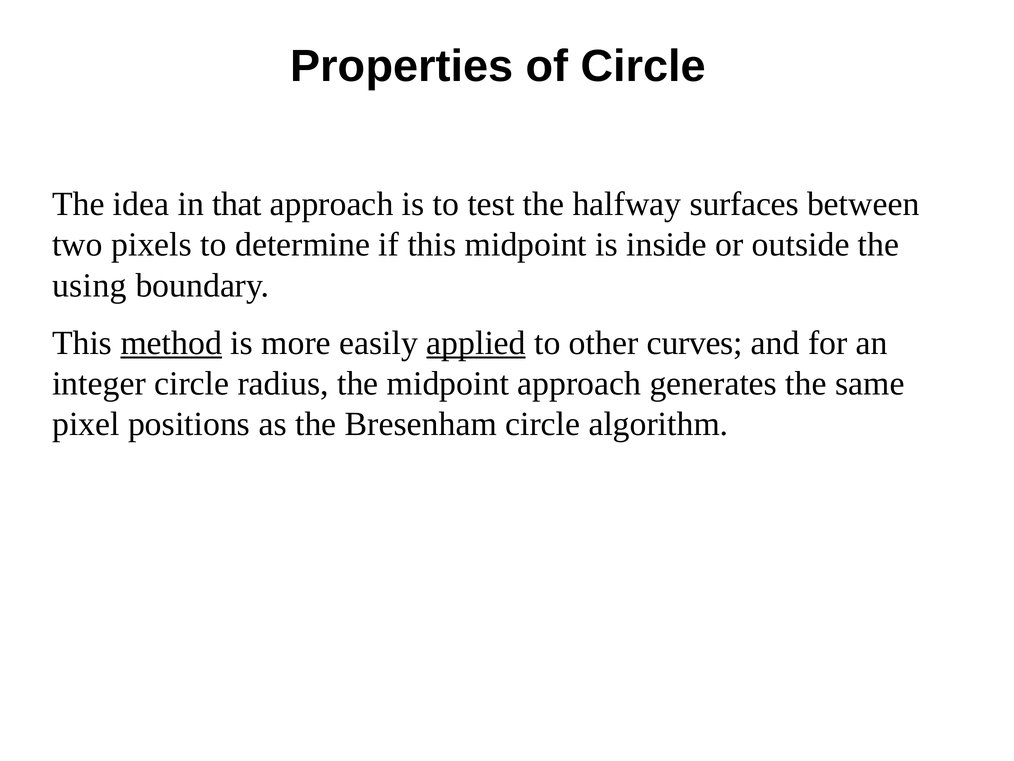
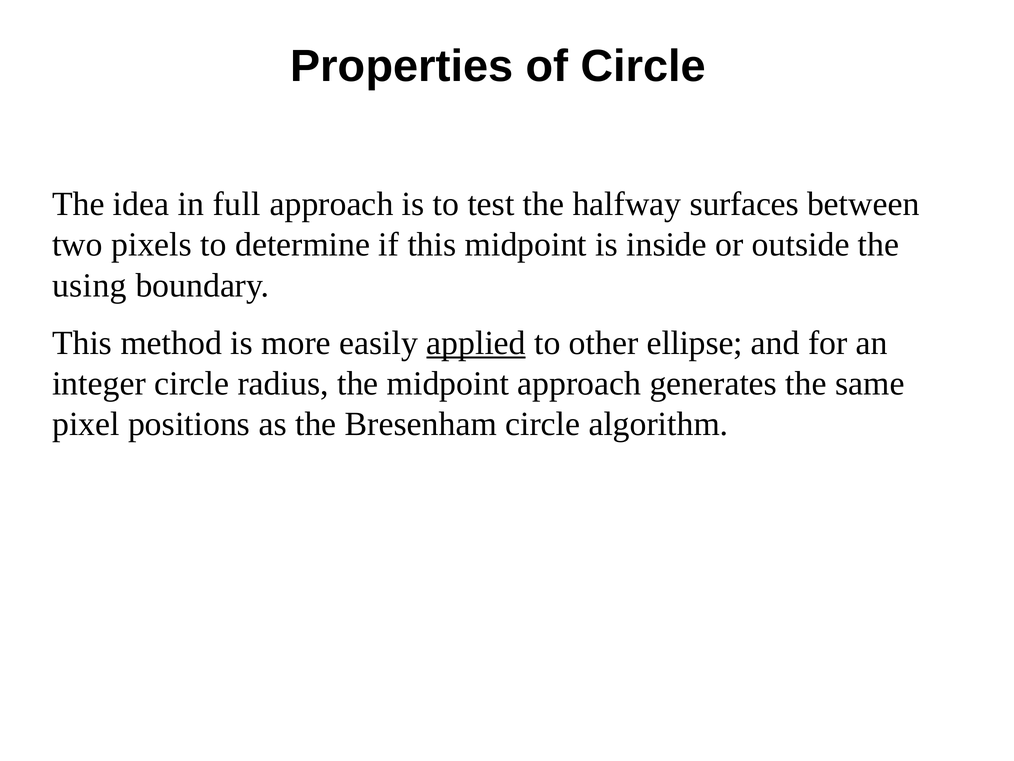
that: that -> full (237, 204)
method underline: present -> none (171, 343)
curves: curves -> ellipse (695, 343)
